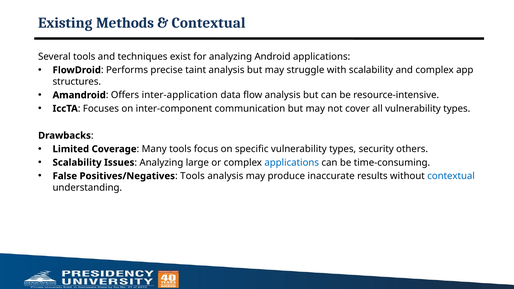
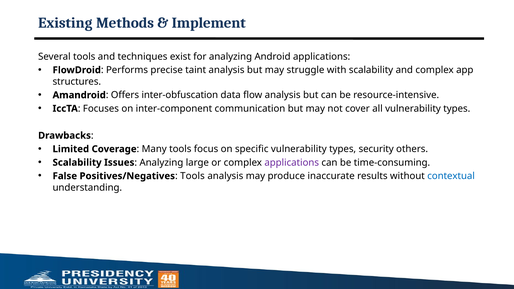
Contextual: Contextual -> Implement (209, 23)
inter-application: inter-application -> inter-obfuscation (180, 95)
applications colour: blue -> purple (292, 163)
